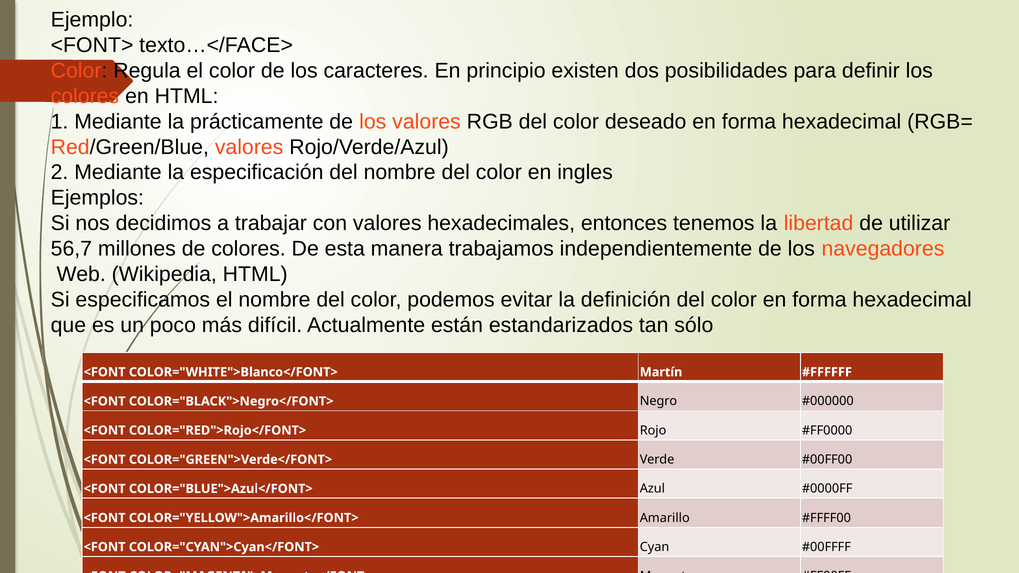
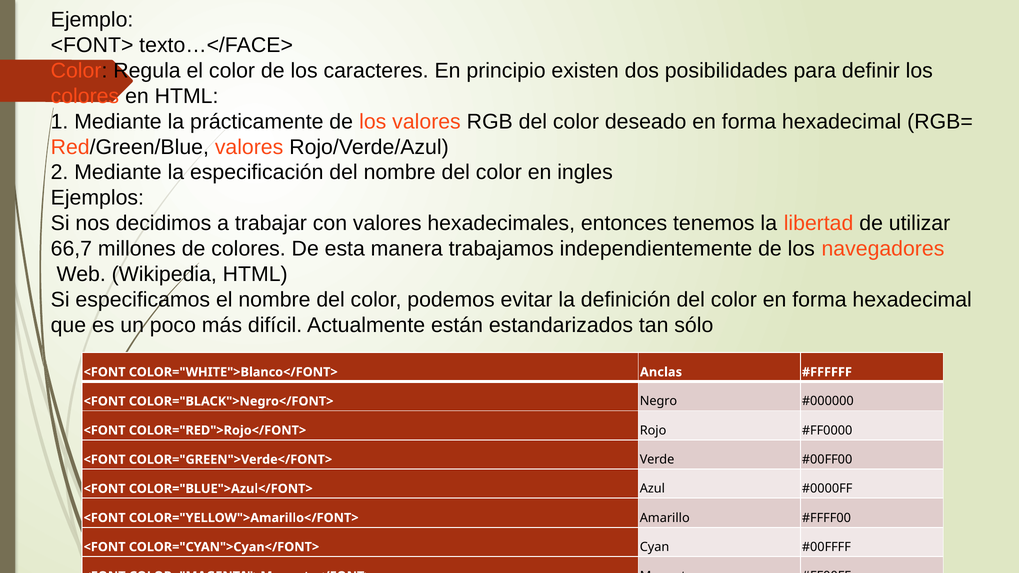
56,7: 56,7 -> 66,7 (71, 249)
Martín: Martín -> Anclas (661, 372)
